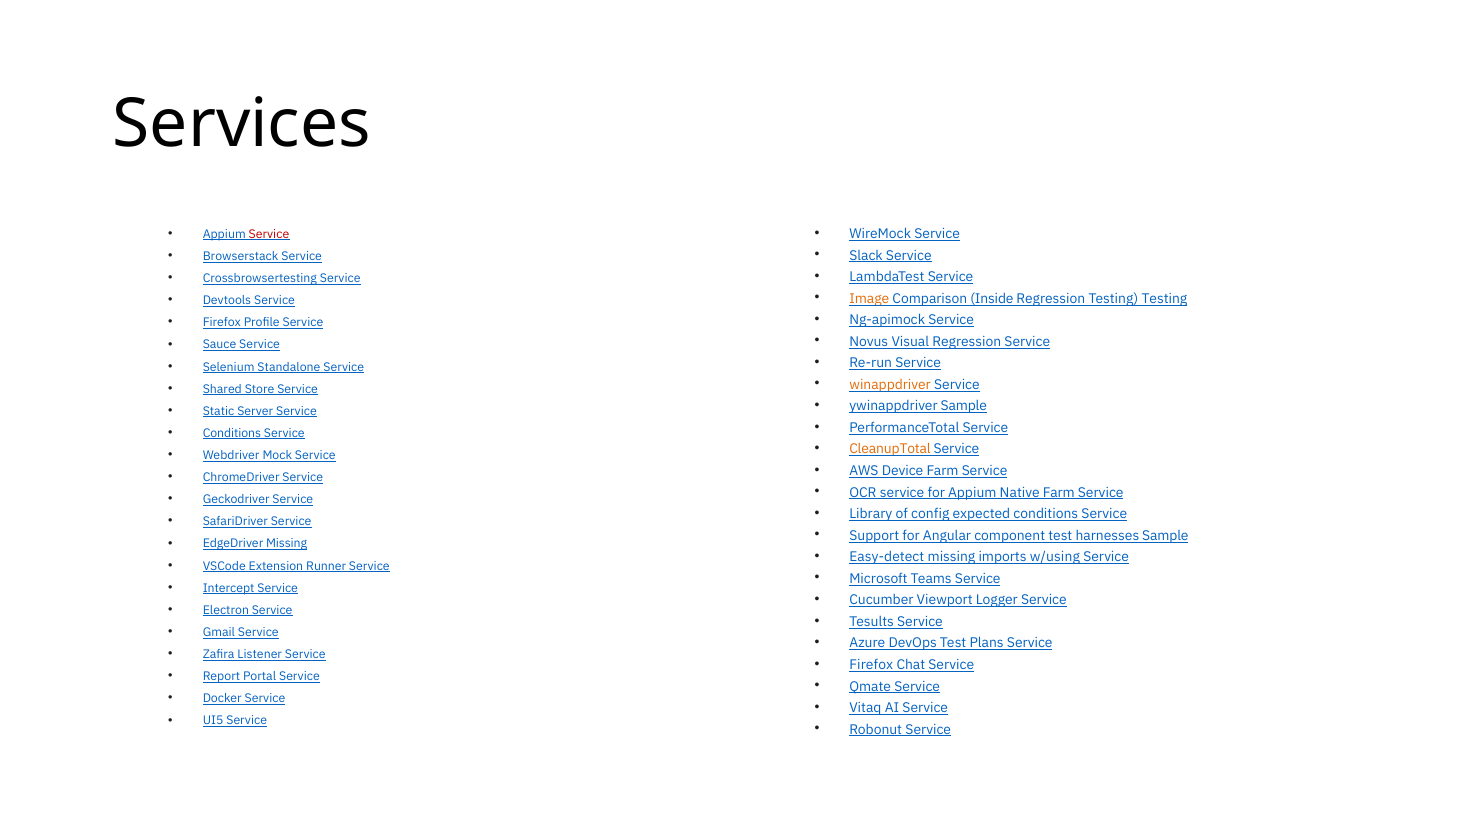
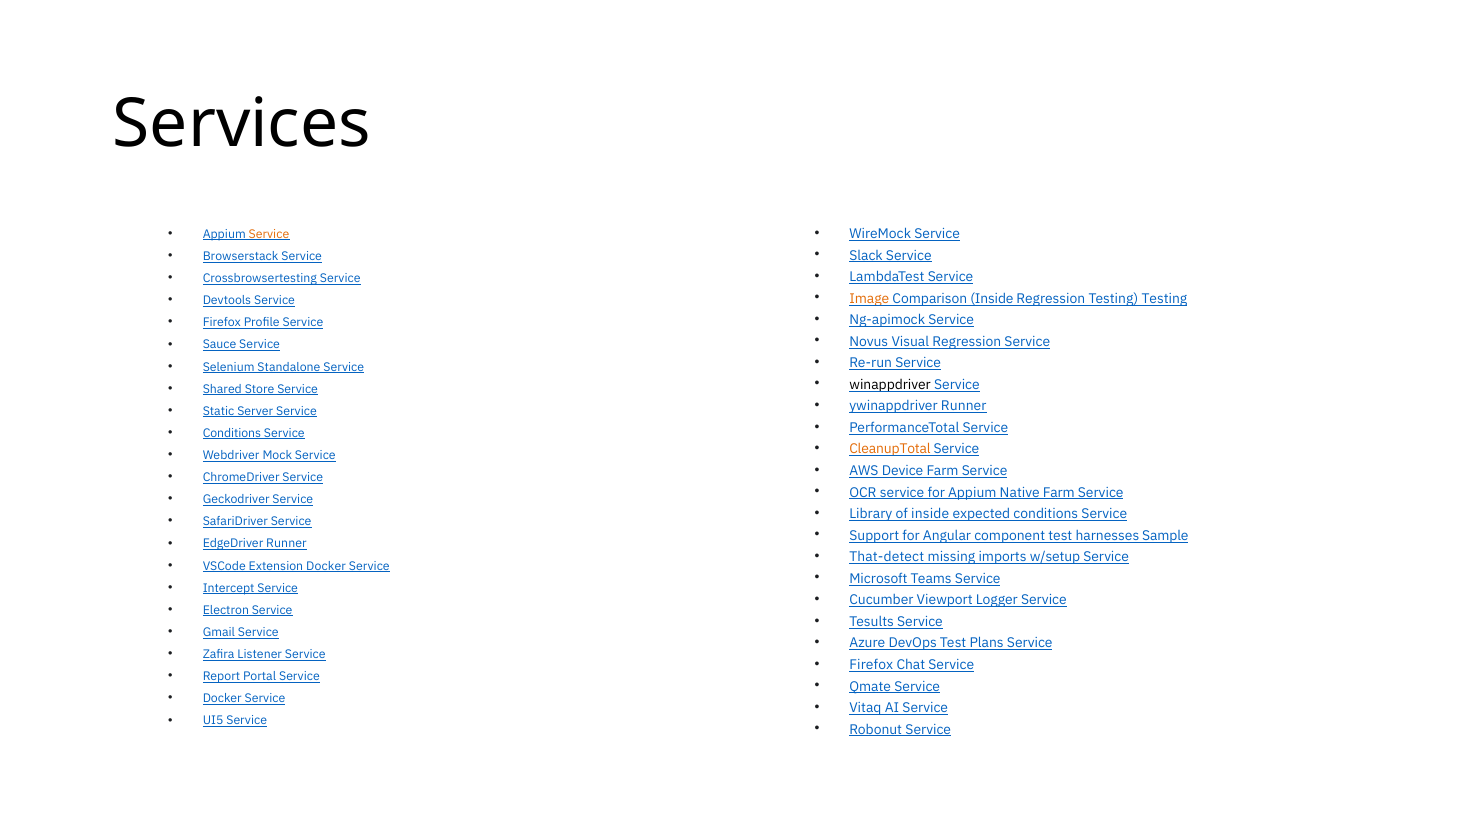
Service colour: red -> orange (269, 234)
winappdriver colour: orange -> black (890, 385)
ywinappdriver Sample: Sample -> Runner (964, 406)
of config: config -> inside (930, 514)
EdgeDriver Missing: Missing -> Runner (286, 544)
Easy-detect: Easy-detect -> That-detect (887, 557)
w/using: w/using -> w/setup (1055, 557)
Extension Runner: Runner -> Docker (326, 566)
